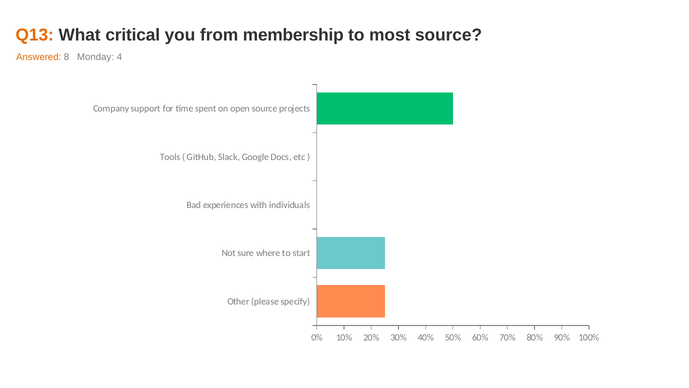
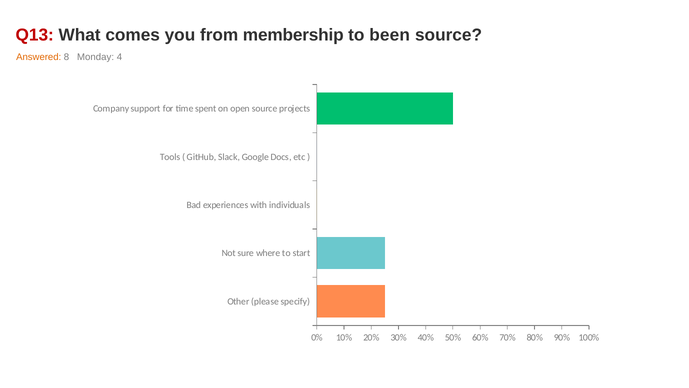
Q13 colour: orange -> red (35, 35)
critical: critical -> comes (133, 35)
most: most -> been (390, 35)
